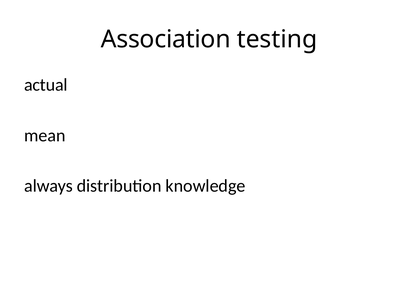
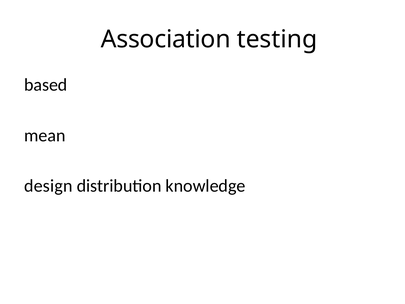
actual: actual -> based (46, 85)
always: always -> design (48, 186)
